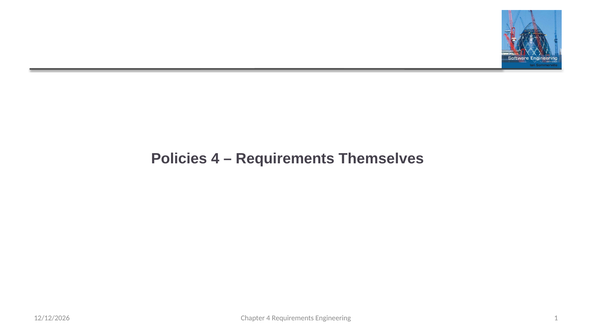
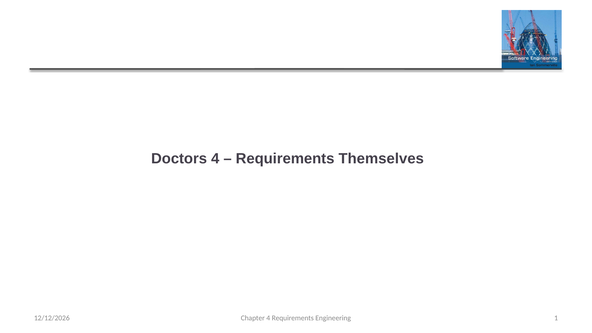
Policies: Policies -> Doctors (179, 158)
